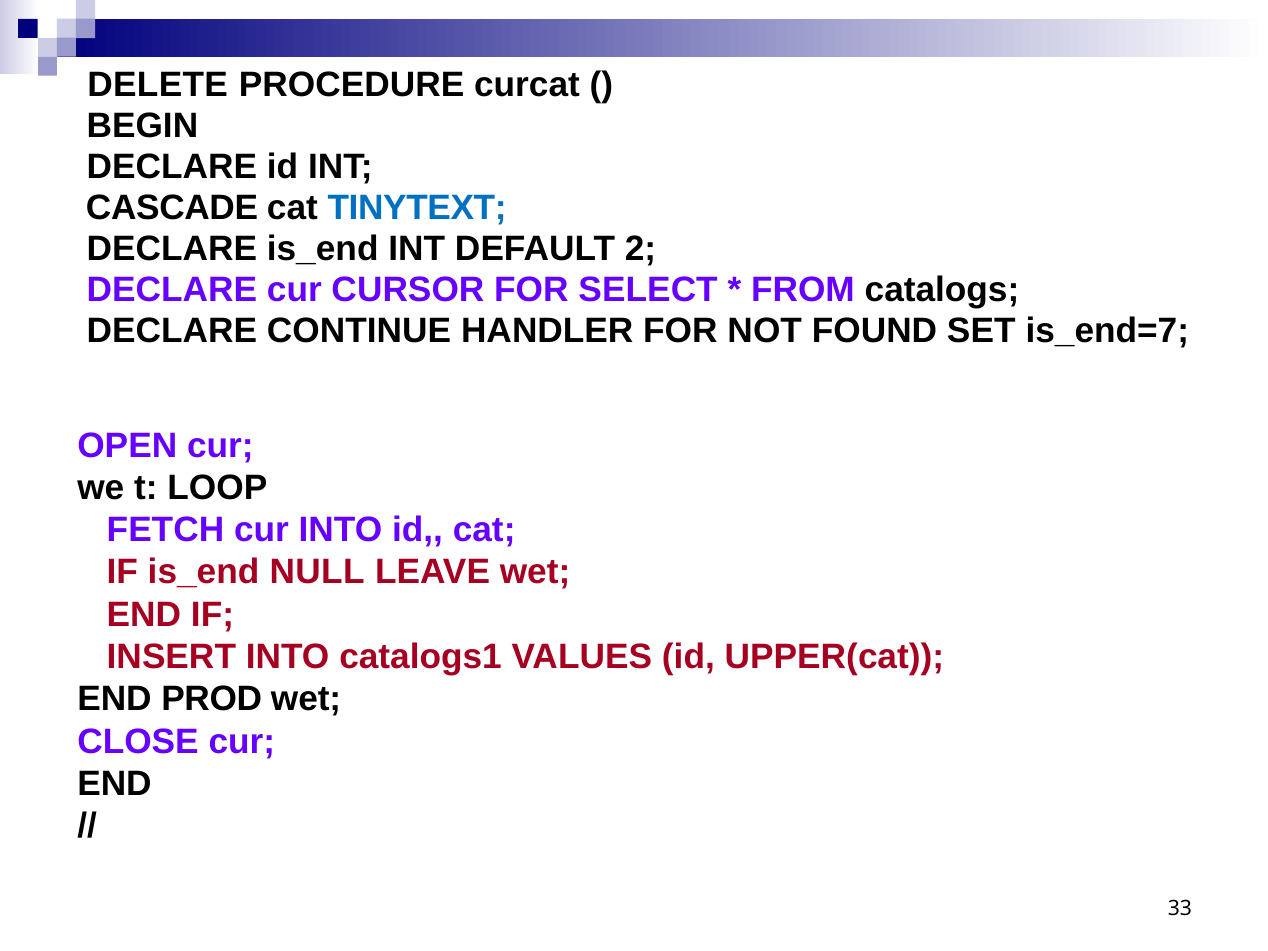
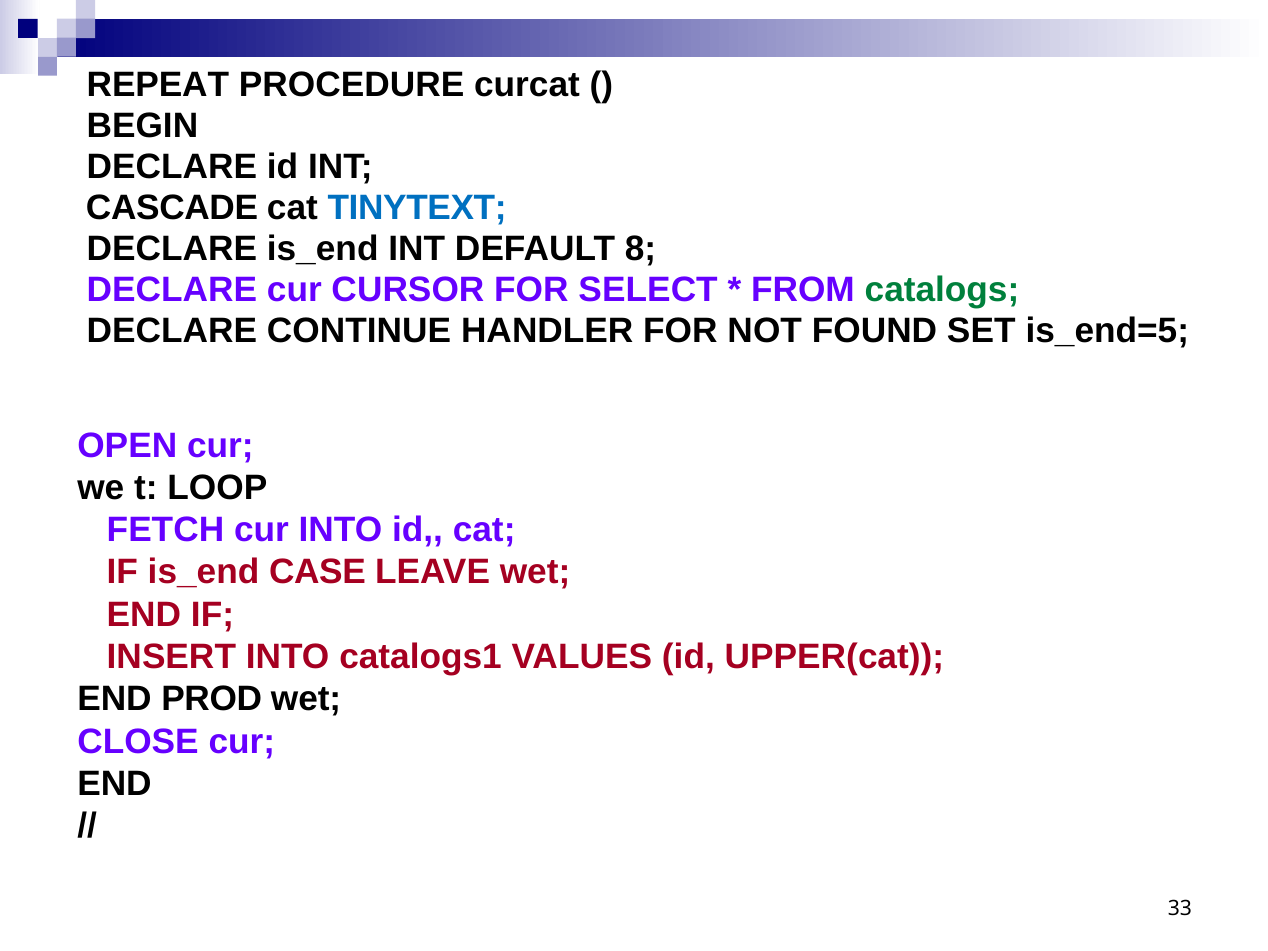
DELETE: DELETE -> REPEAT (158, 85)
2: 2 -> 8 (641, 249)
catalogs colour: black -> green (942, 290)
is_end=7: is_end=7 -> is_end=5 (1107, 330)
NULL: NULL -> CASE (317, 572)
